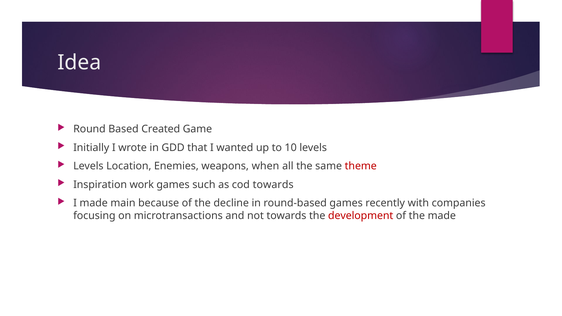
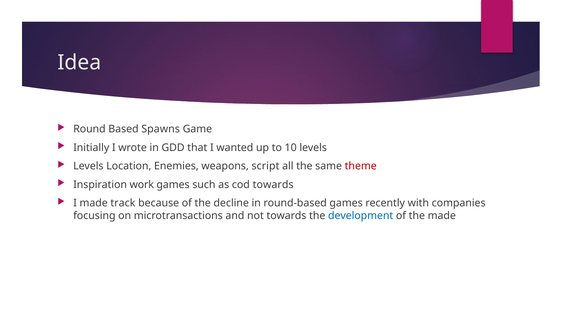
Created: Created -> Spawns (161, 129)
when: when -> script (265, 166)
main: main -> track (123, 203)
development colour: red -> blue (361, 216)
